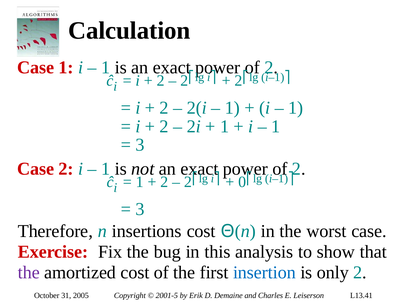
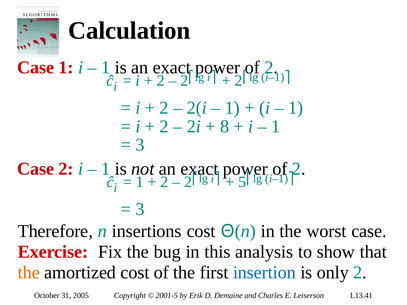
1: 1 -> 8 (225, 126)
0: 0 -> 5 (242, 182)
the colour: purple -> orange (29, 272)
